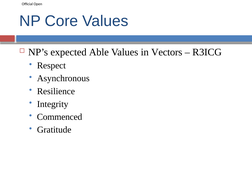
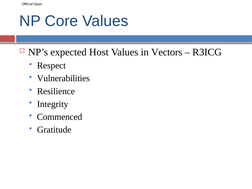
Able: Able -> Host (99, 52)
Asynchronous: Asynchronous -> Vulnerabilities (63, 78)
